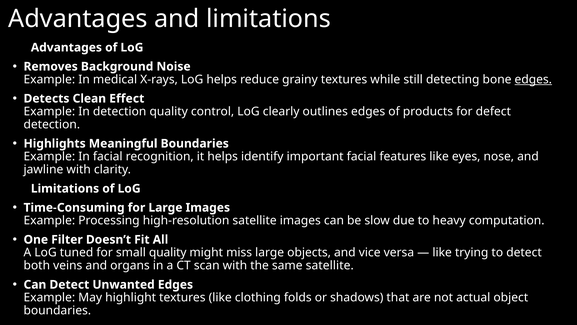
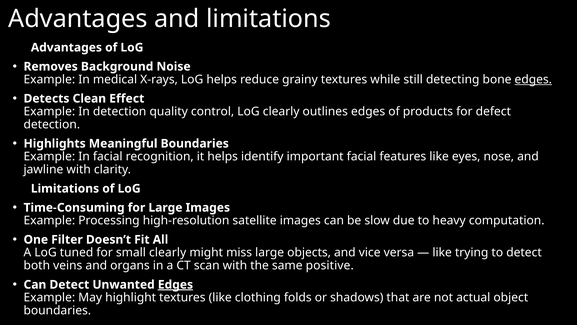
small quality: quality -> clearly (168, 252)
same satellite: satellite -> positive (330, 265)
Edges underline: none -> present (175, 284)
